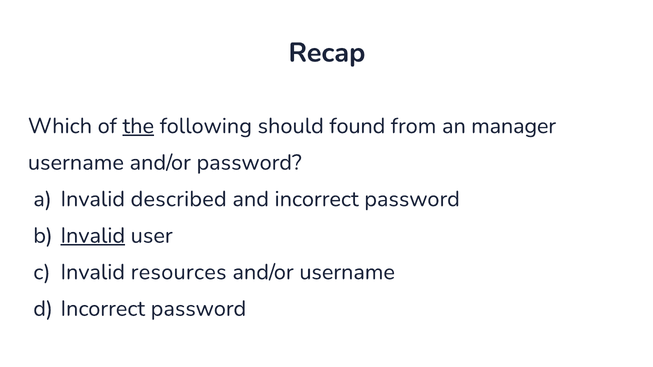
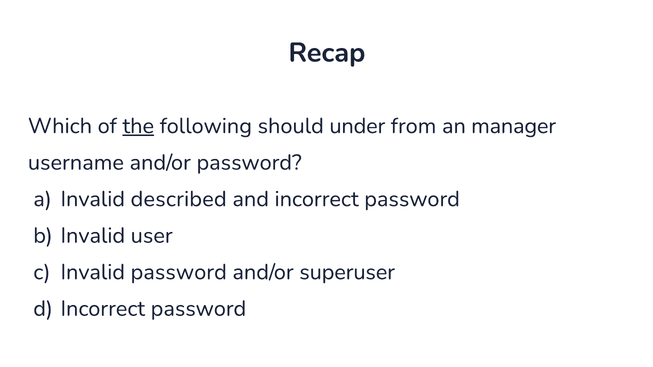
found: found -> under (357, 126)
Invalid underline: present -> none (93, 236)
Invalid resources: resources -> password (179, 272)
and/or username: username -> superuser (347, 272)
